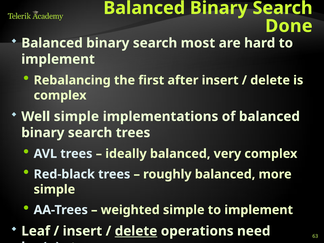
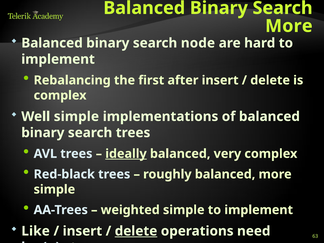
Done: Done -> More (289, 26)
most: most -> node (198, 43)
ideally underline: none -> present (126, 154)
Leaf: Leaf -> Like (36, 231)
